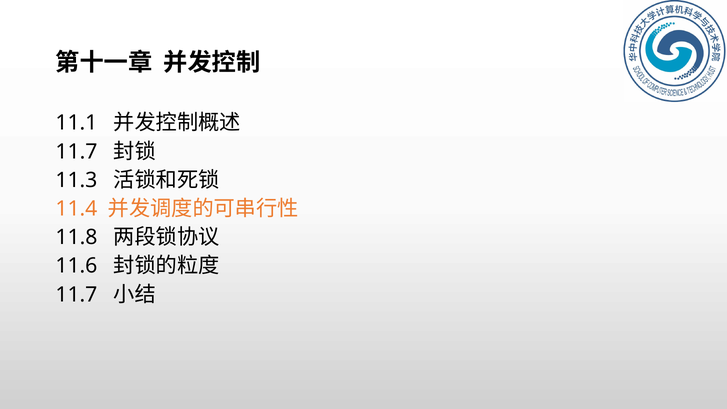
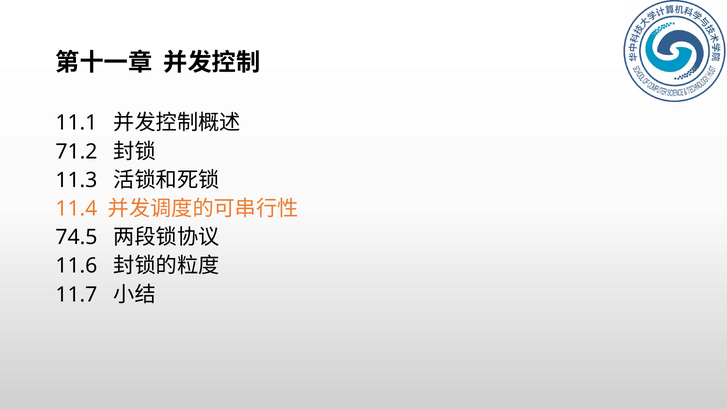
11.7: 11.7 -> 71.2 (76, 152)
11.8: 11.8 -> 74.5 (76, 237)
